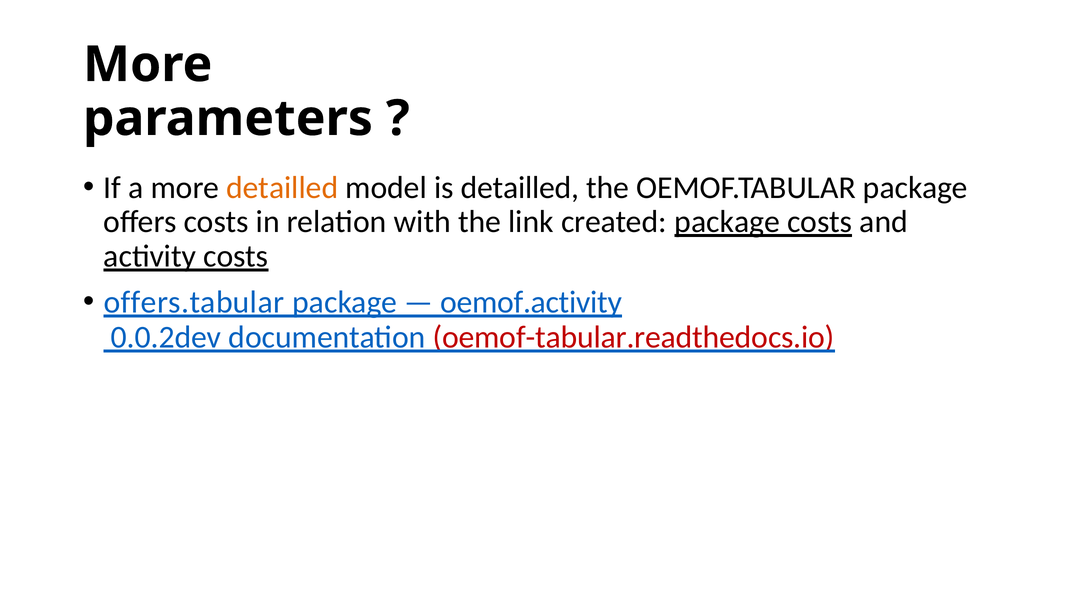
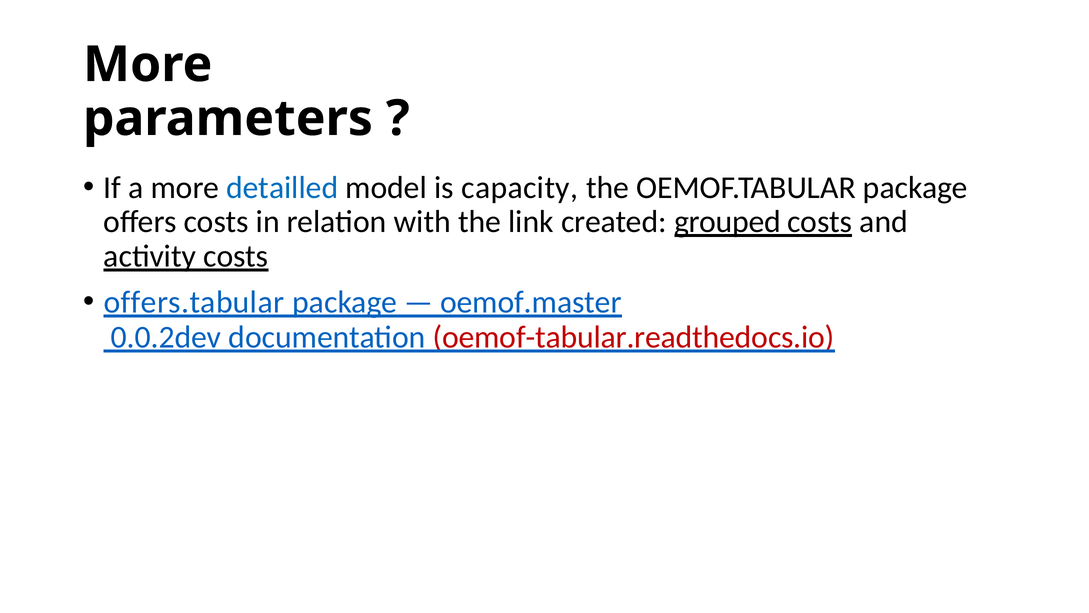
detailled colour: orange -> blue (282, 187)
is detailled: detailled -> capacity (520, 187)
created package: package -> grouped (727, 222)
oemof.activity: oemof.activity -> oemof.master (531, 302)
